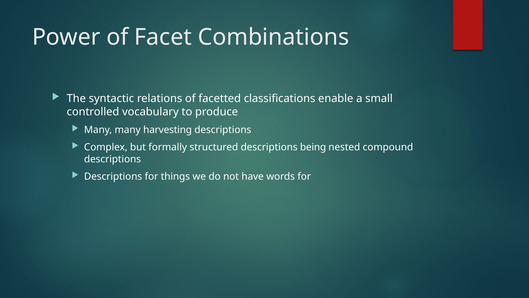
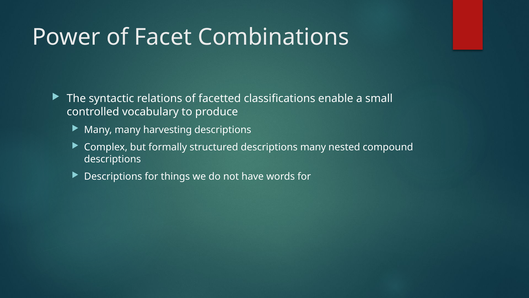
descriptions being: being -> many (313, 147)
